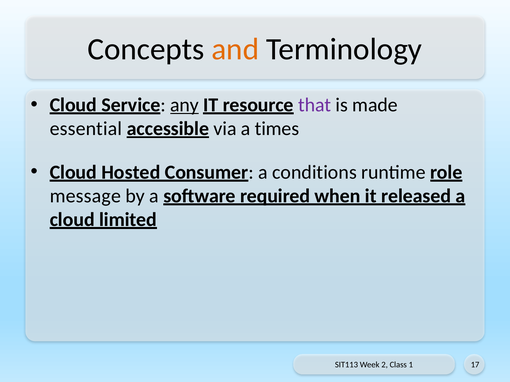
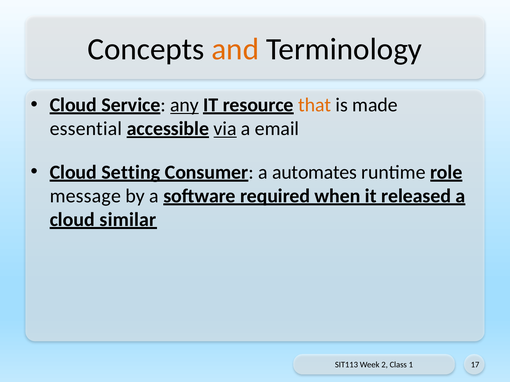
that colour: purple -> orange (315, 105)
via underline: none -> present (225, 129)
times: times -> email (277, 129)
Hosted: Hosted -> Setting (131, 172)
conditions: conditions -> automates (315, 172)
limited: limited -> similar (128, 220)
